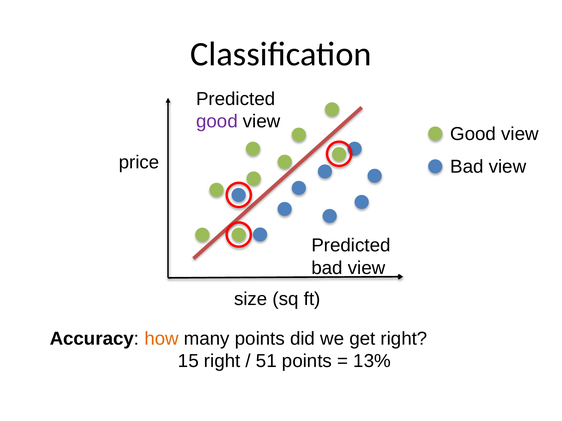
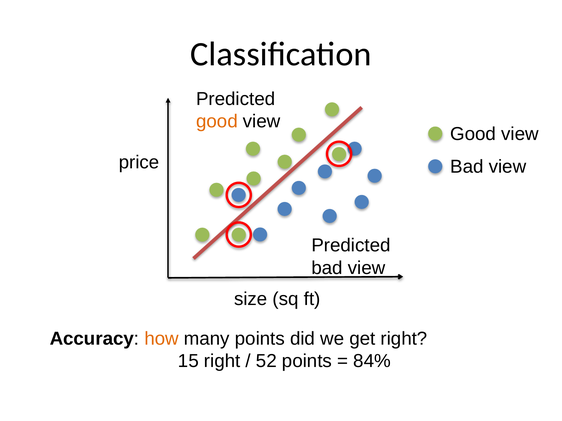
good colour: purple -> orange (217, 122)
51: 51 -> 52 (266, 361)
13%: 13% -> 84% (372, 361)
